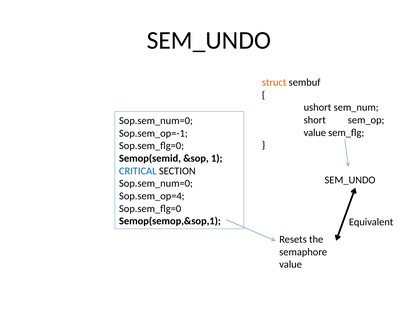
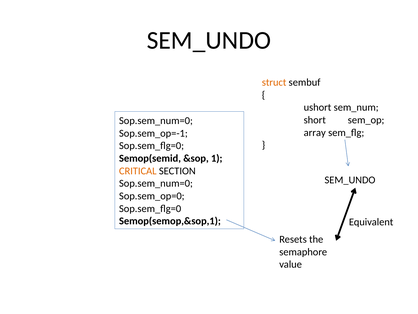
value: value -> array (315, 132)
CRITICAL colour: blue -> orange (138, 171)
Sop.sem_op=4: Sop.sem_op=4 -> Sop.sem_op=0 (152, 196)
